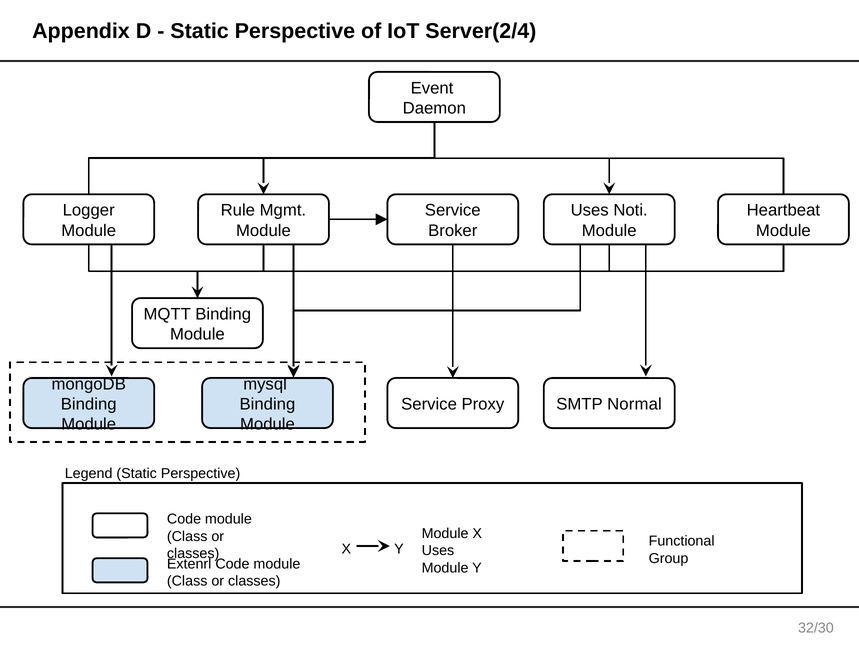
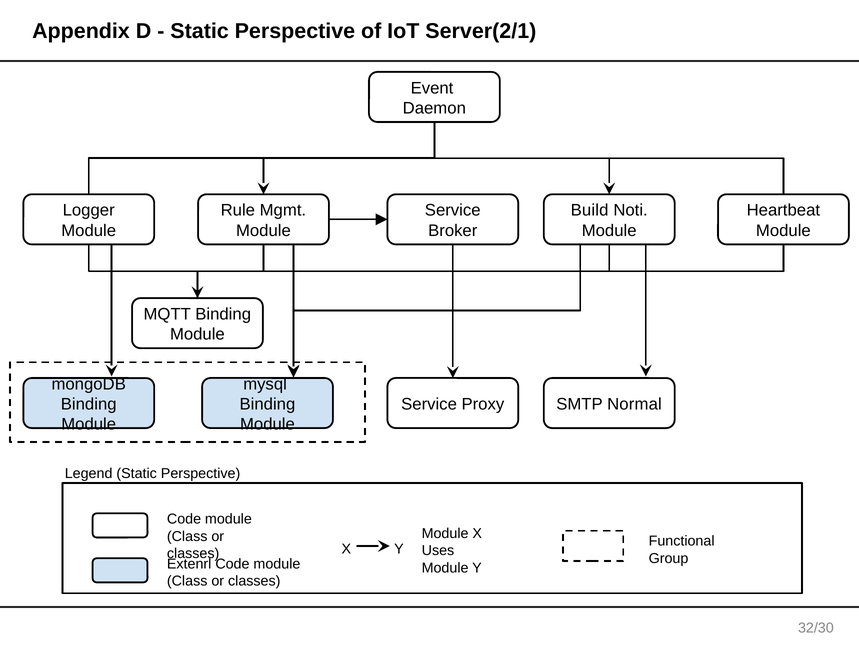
Server(2/4: Server(2/4 -> Server(2/1 (481, 31)
Uses: Uses -> Build (590, 210)
